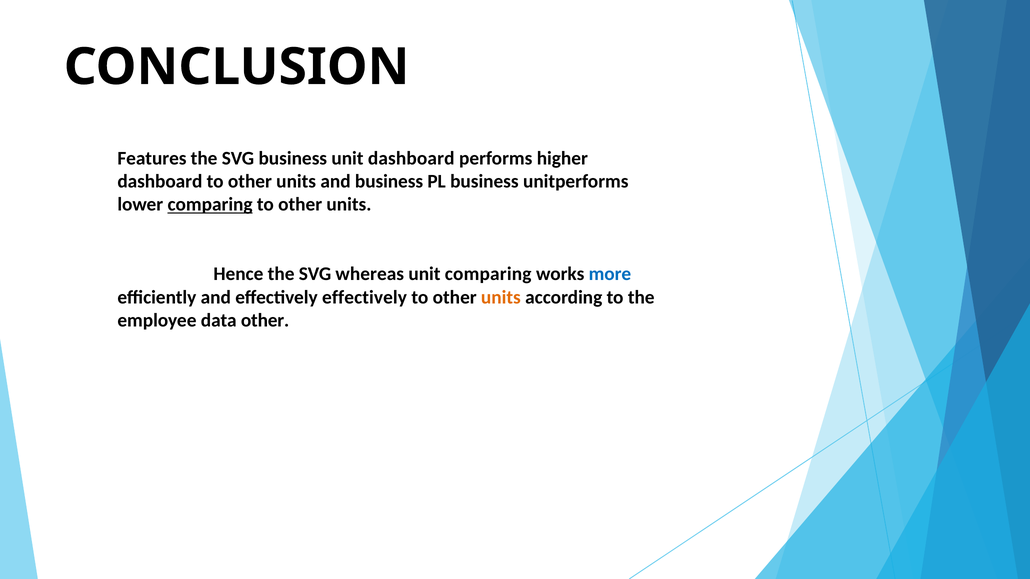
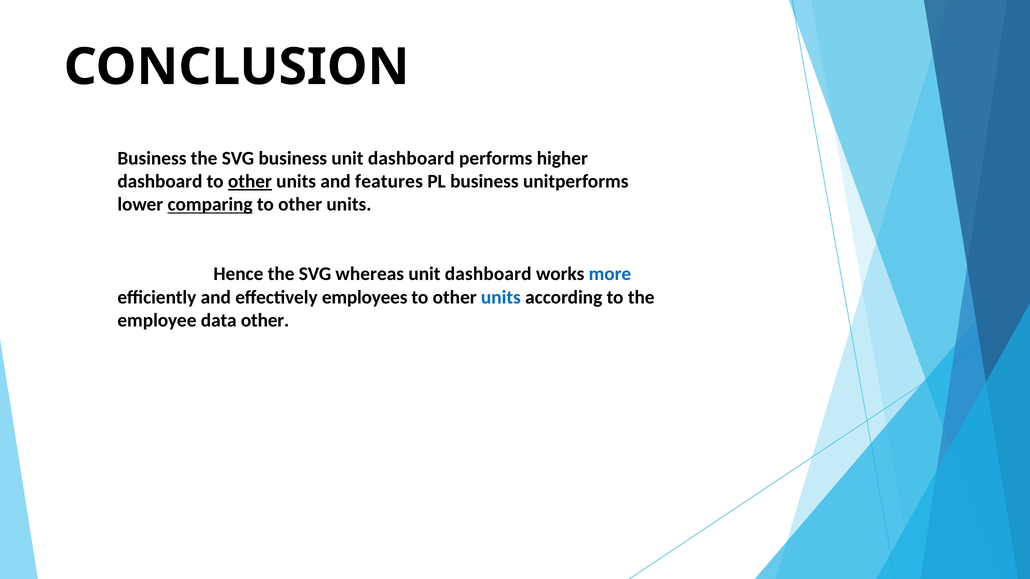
Features: Features -> Business (152, 158)
other underline: none -> present (250, 182)
and business: business -> features (389, 182)
comparing: comparing -> dashboard (488, 274)
effectively effectively: effectively -> employees (365, 297)
units colour: orange -> blue (501, 297)
